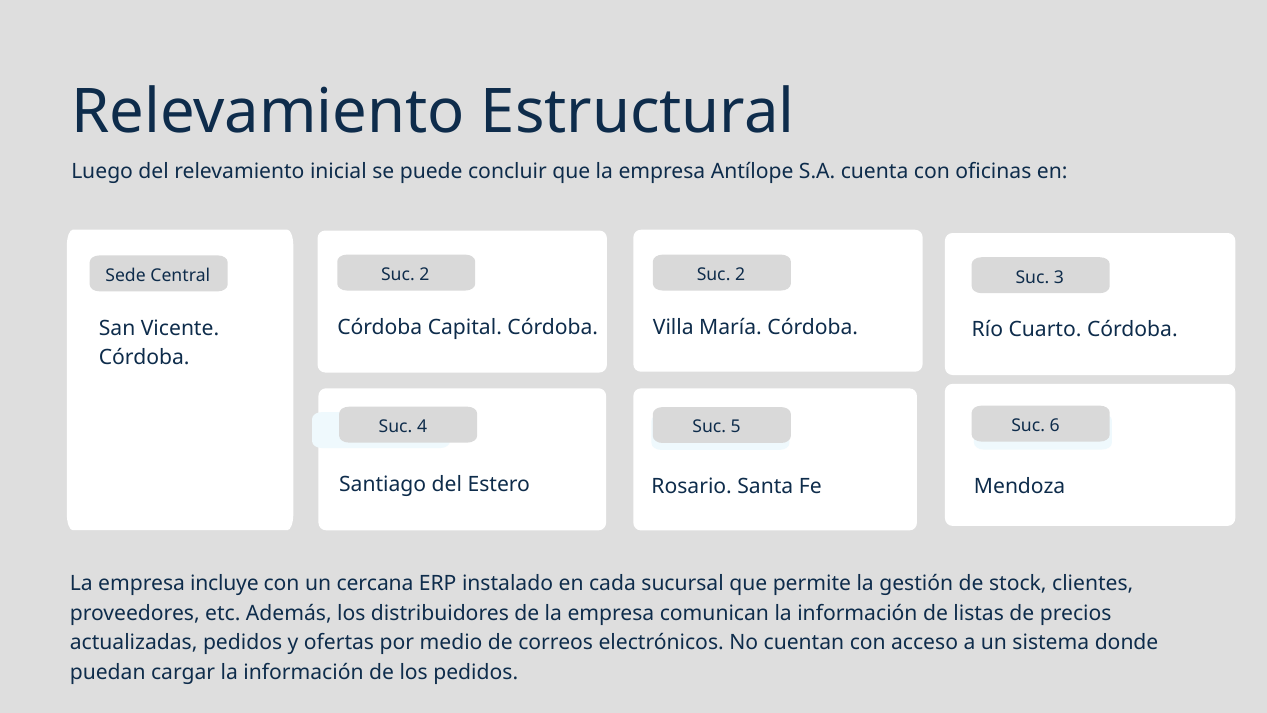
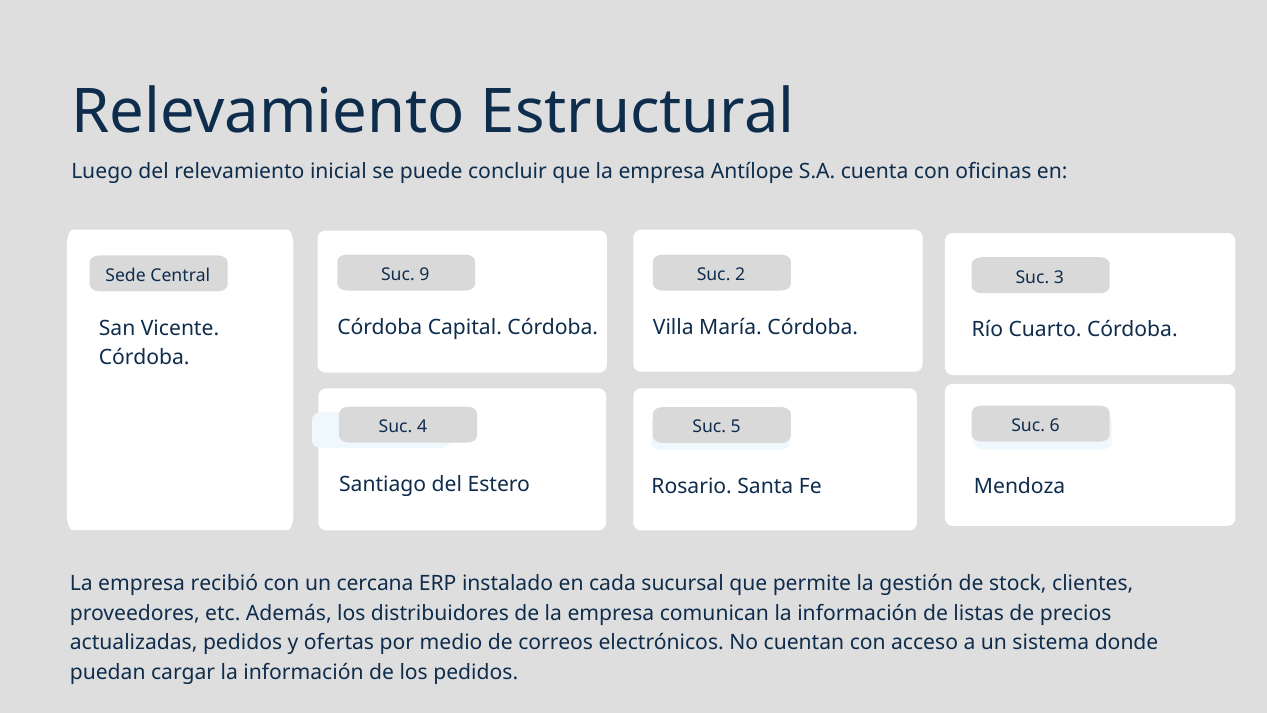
2: 2 -> 9 (424, 275)
incluye: incluye -> recibió (224, 583)
